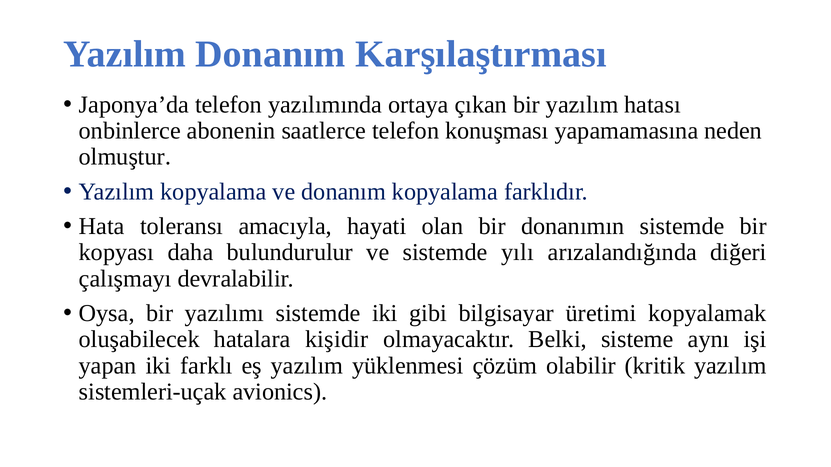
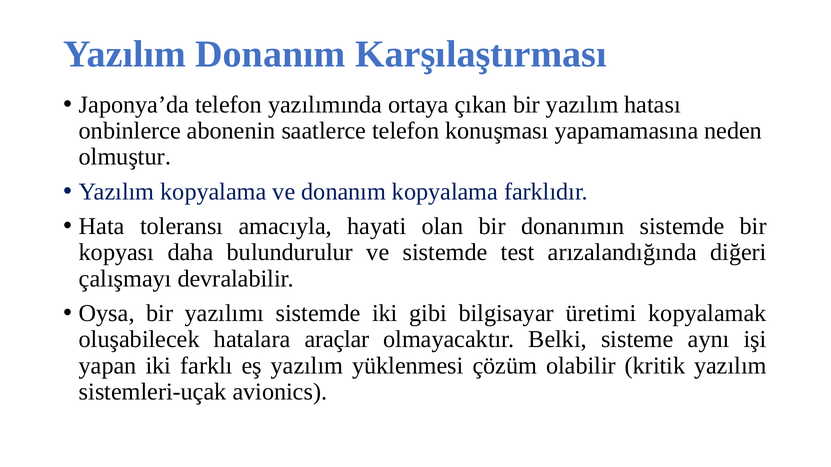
yılı: yılı -> test (518, 253)
kişidir: kişidir -> araçlar (337, 340)
